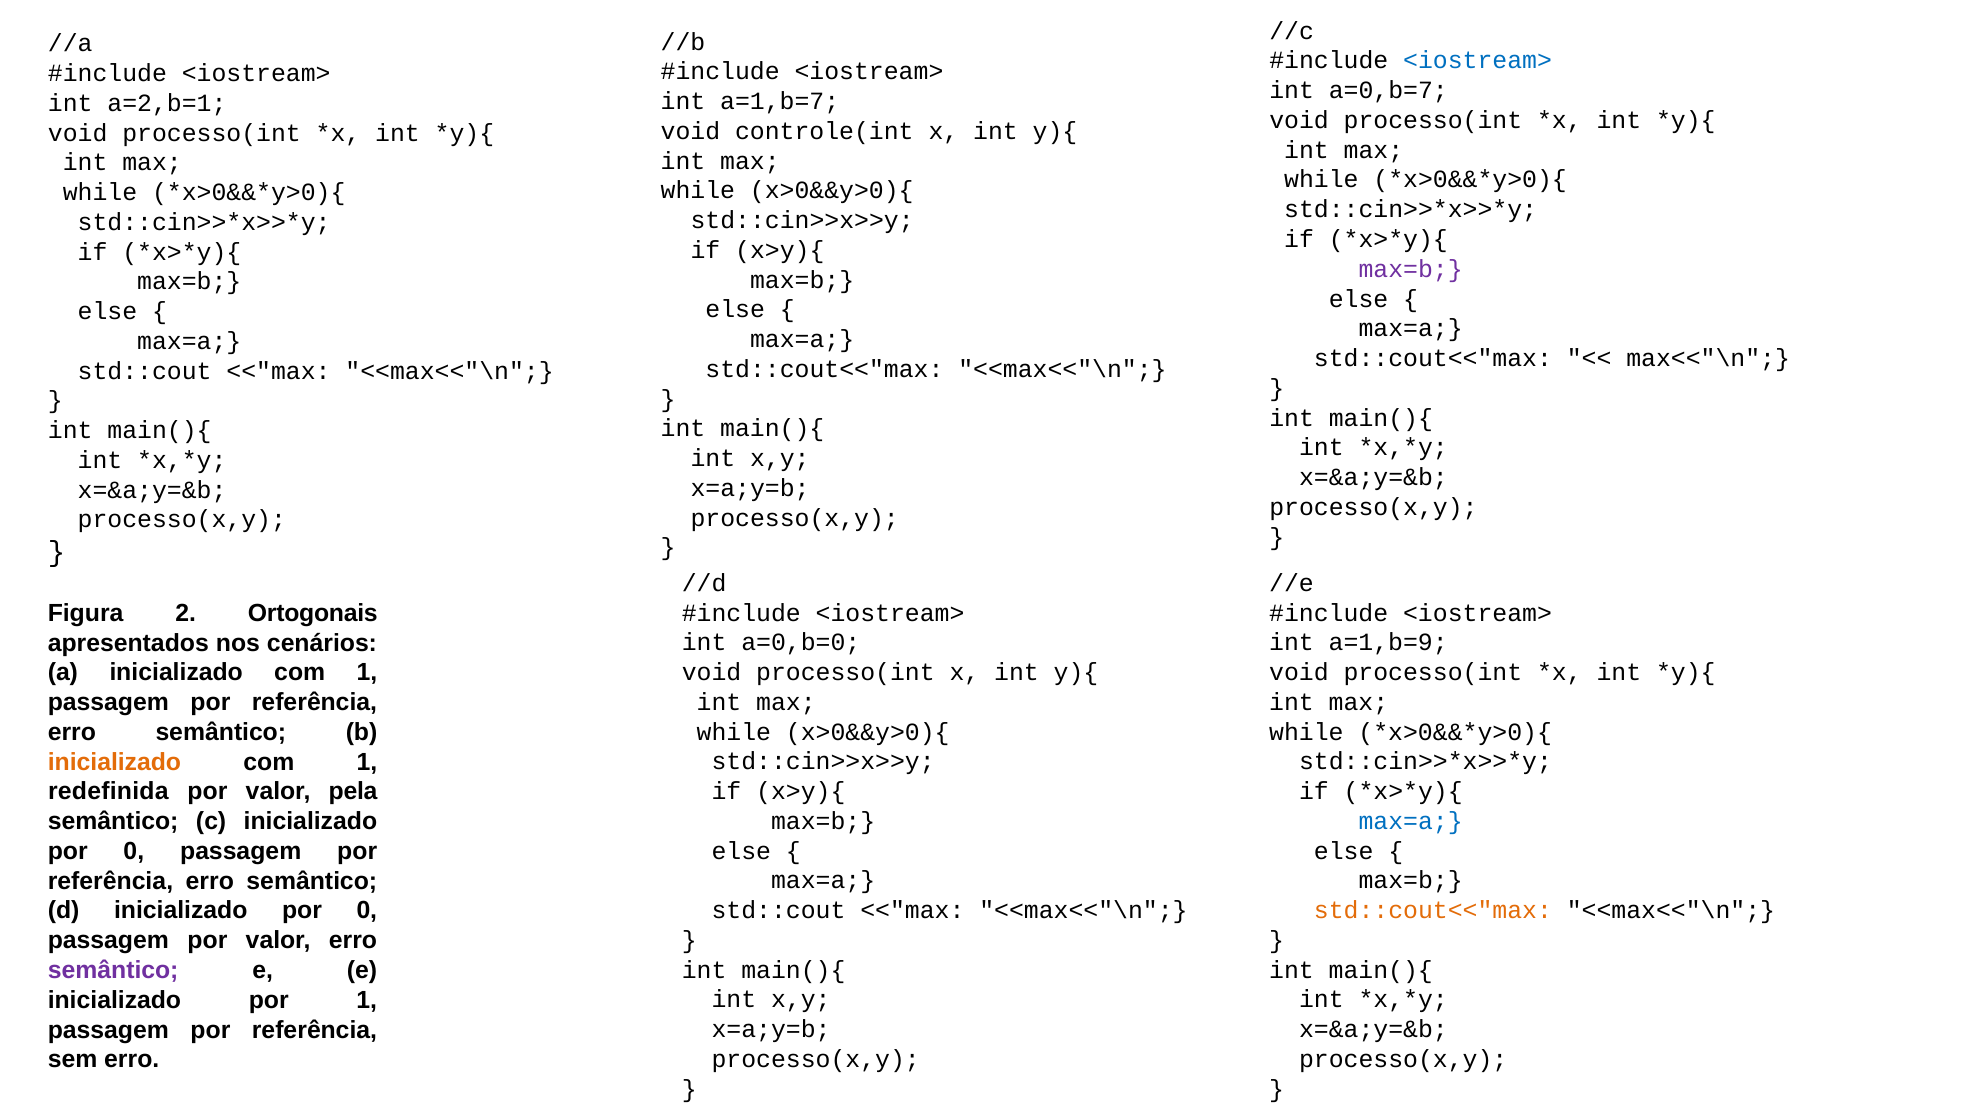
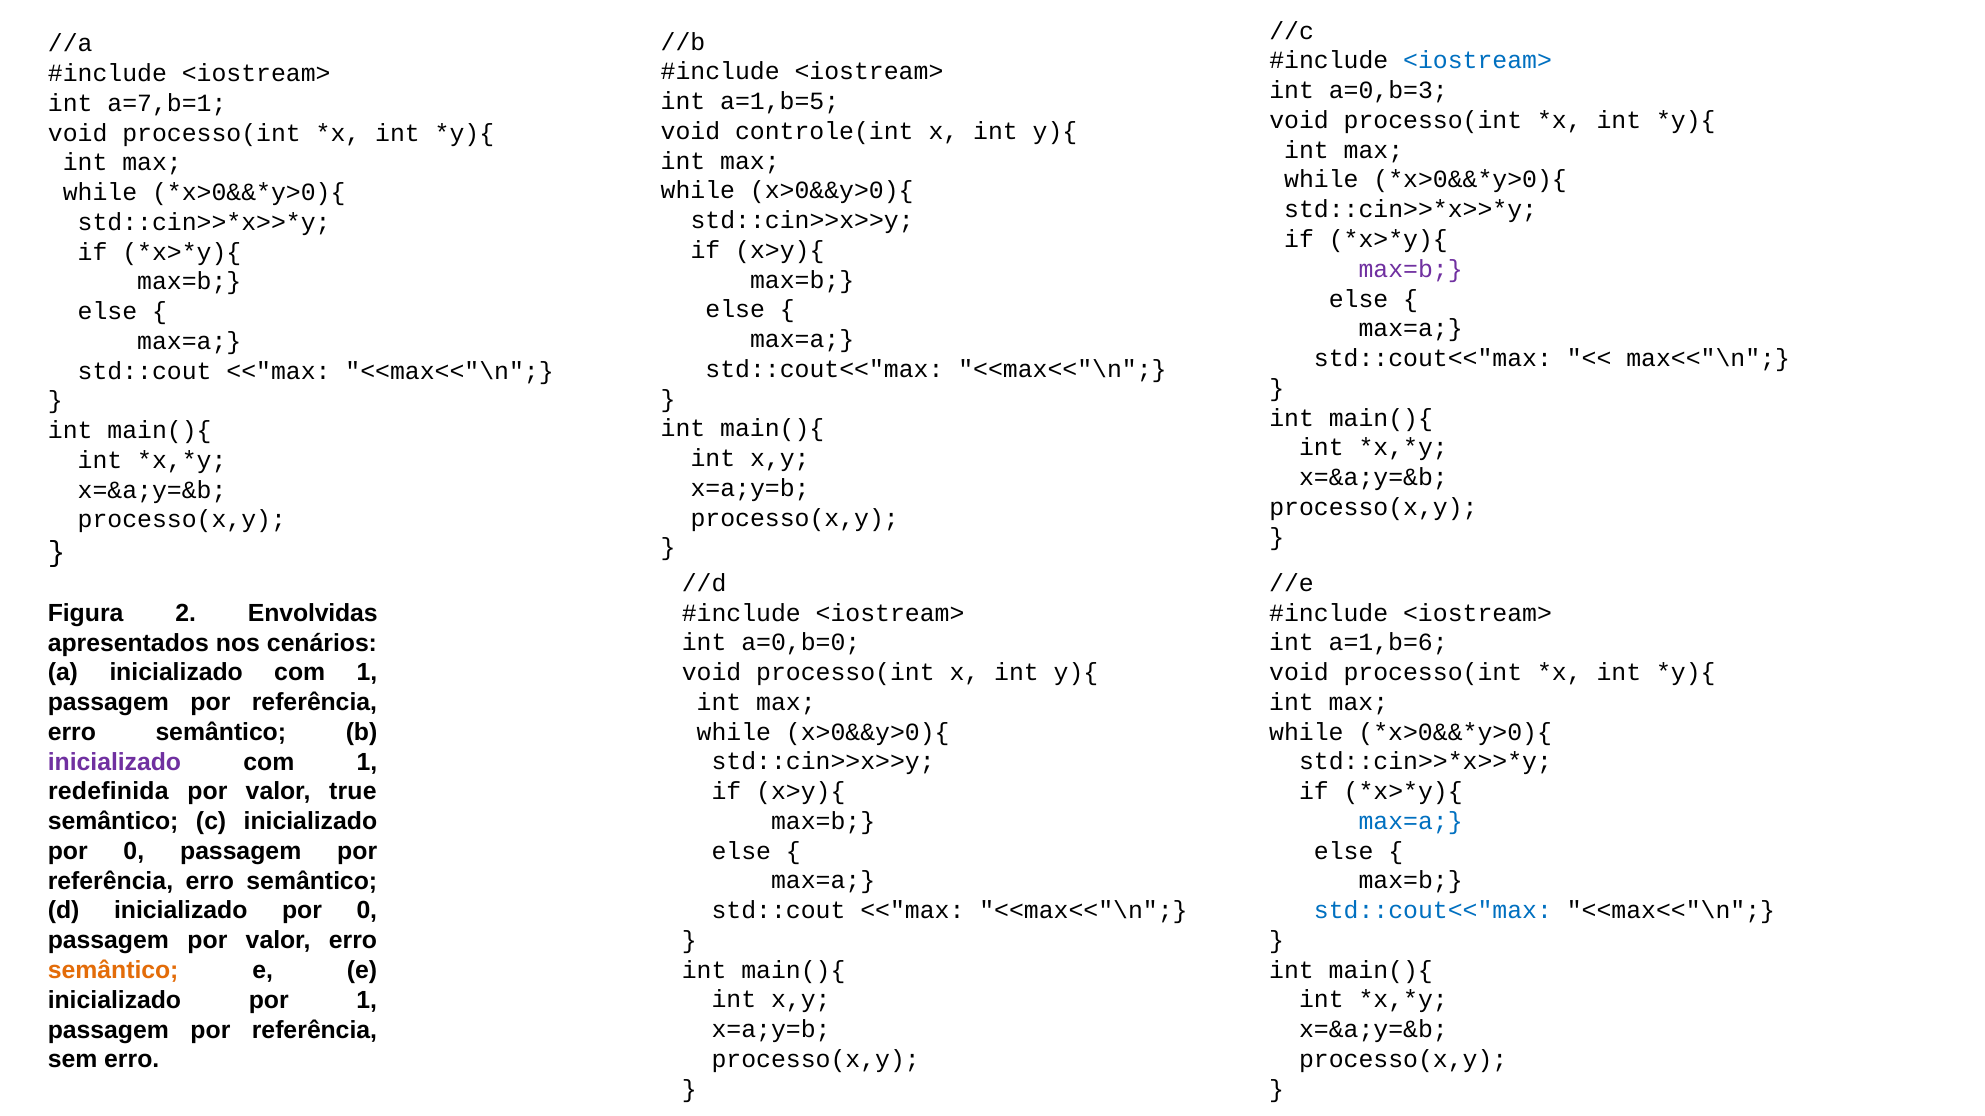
a=0,b=7: a=0,b=7 -> a=0,b=3 (1388, 91)
a=1,b=7: a=1,b=7 -> a=1,b=5 (780, 101)
a=2,b=1: a=2,b=1 -> a=7,b=1 (167, 103)
Ortogonais: Ortogonais -> Envolvidas (313, 614)
a=1,b=9: a=1,b=9 -> a=1,b=6 (1388, 643)
inicializado colour: orange -> purple (114, 762)
pela: pela -> true (353, 792)
std::cout<<"max colour: orange -> blue (1433, 911)
semântico colour: purple -> orange (113, 971)
